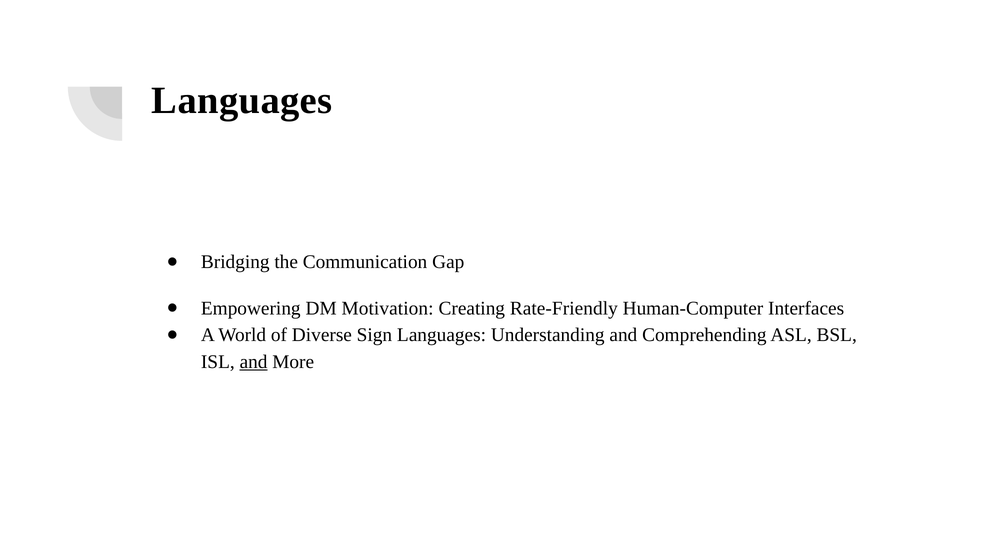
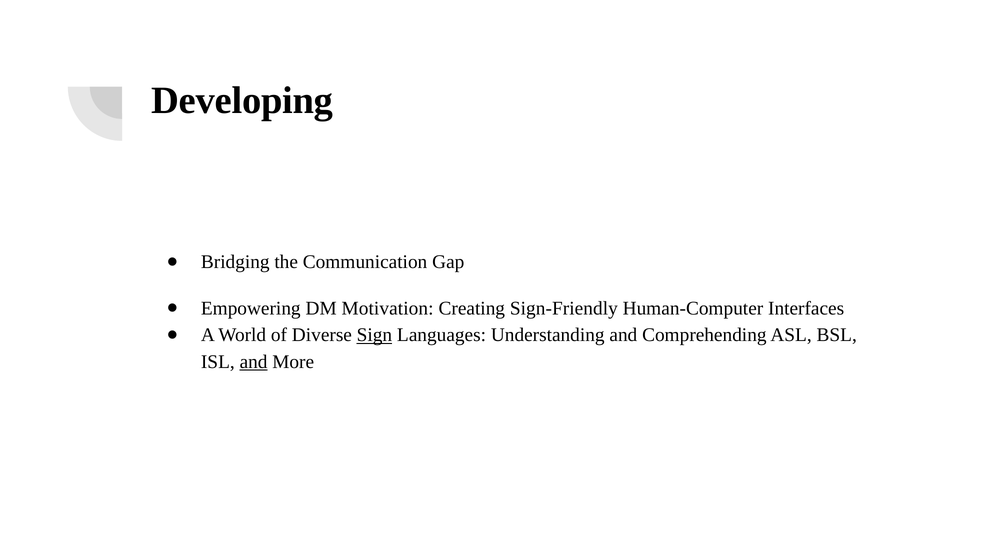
Languages: Languages -> Developing (242, 101)
Rate-Friendly: Rate-Friendly -> Sign-Friendly (564, 308)
Sign underline: none -> present (374, 335)
